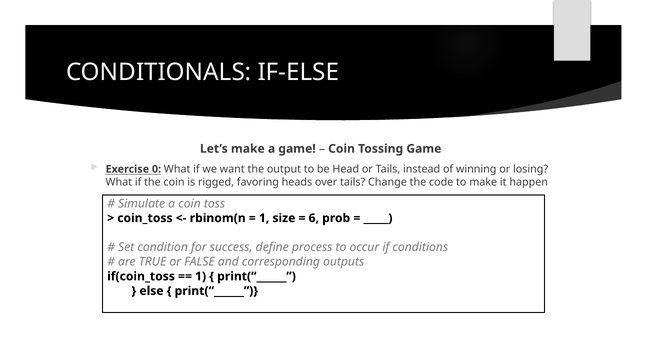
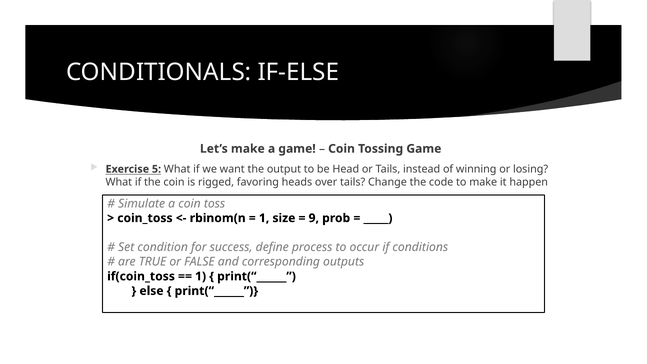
0: 0 -> 5 (157, 169)
6: 6 -> 9 (314, 218)
